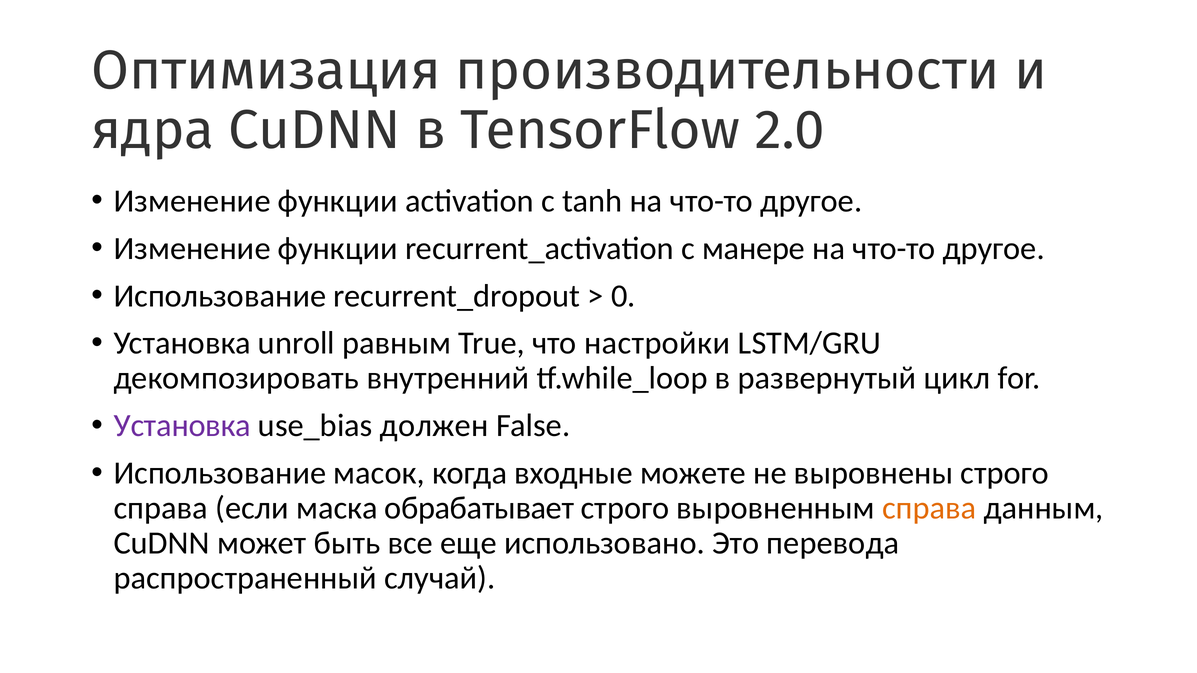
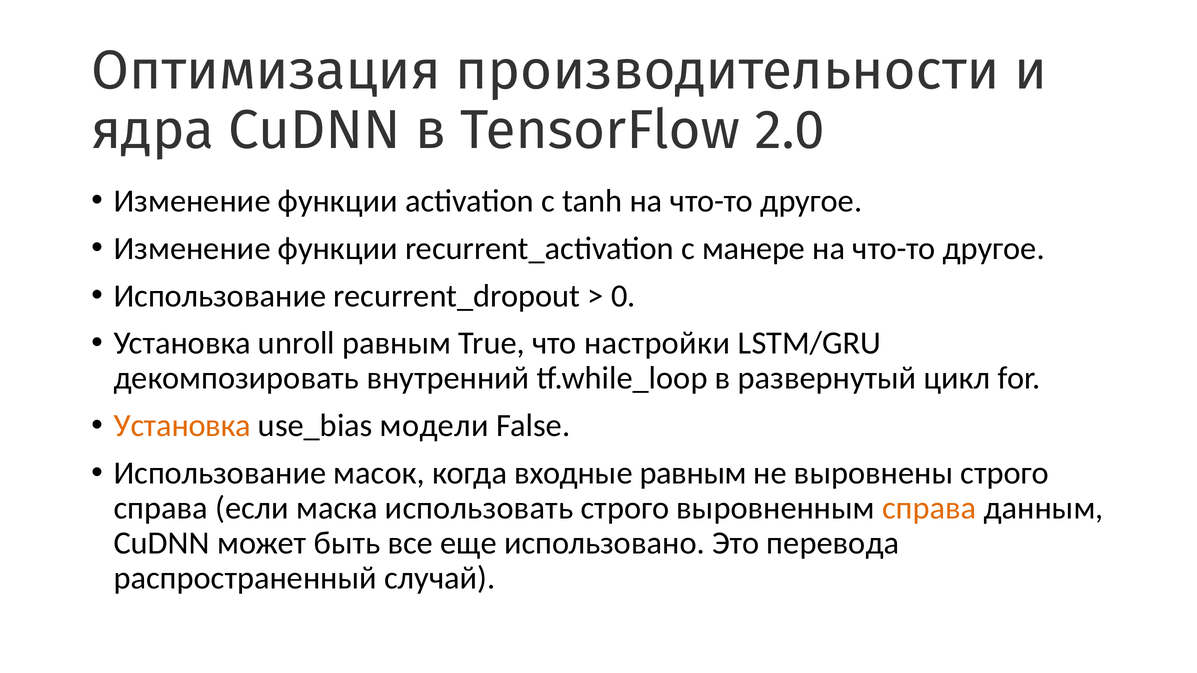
Установка colour: purple -> orange (182, 426)
должен: должен -> модели (434, 426)
входные можете: можете -> равным (693, 473)
обрабатывает: обрабатывает -> использовать (479, 508)
